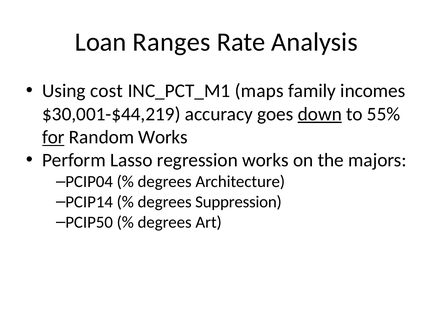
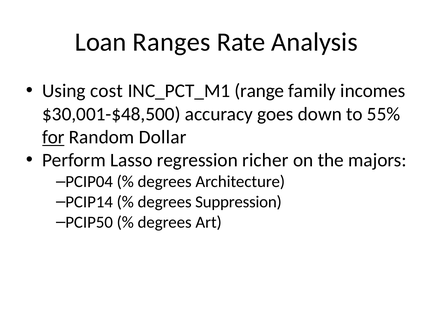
maps: maps -> range (259, 91)
$30,001-$44,219: $30,001-$44,219 -> $30,001-$48,500 (111, 114)
down underline: present -> none (320, 114)
Random Works: Works -> Dollar (163, 137)
regression works: works -> richer (265, 160)
